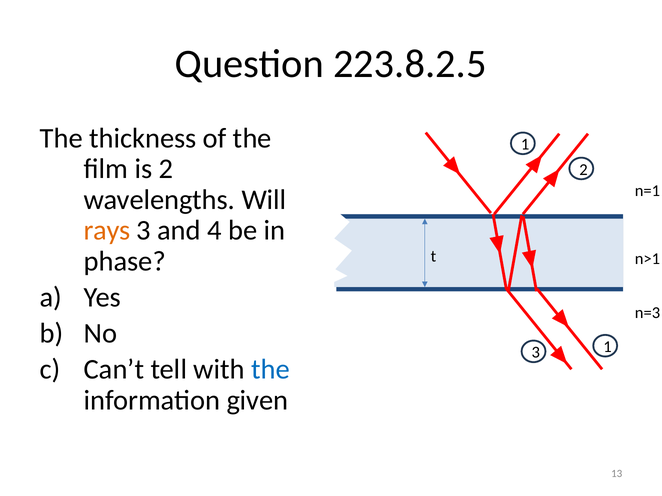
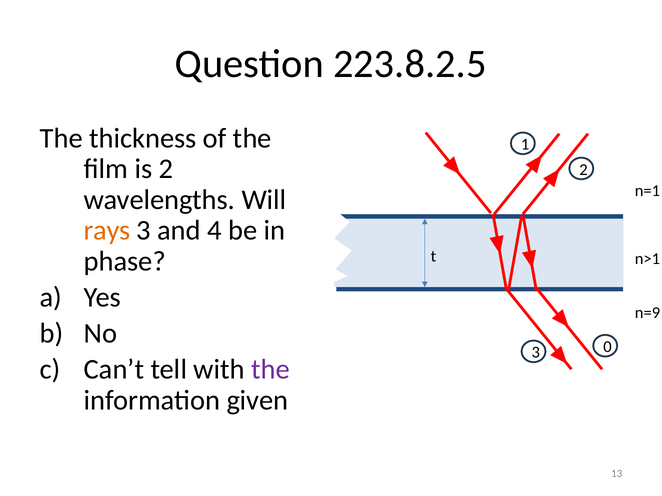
n=3: n=3 -> n=9 (648, 313)
3 1: 1 -> 0 (607, 347)
the colour: blue -> purple (271, 370)
